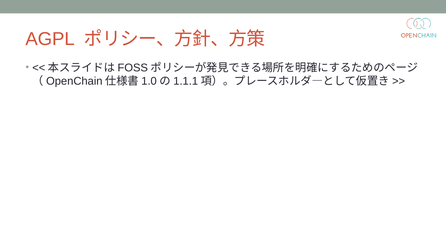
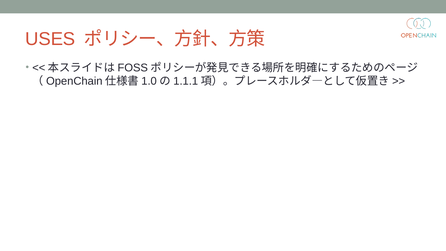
AGPL: AGPL -> USES (50, 39)
